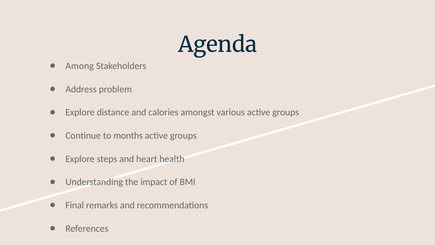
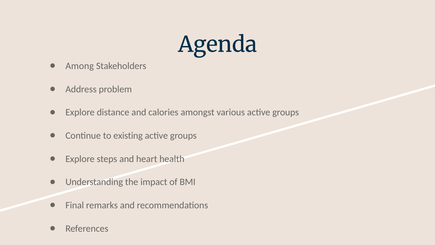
months: months -> existing (128, 135)
